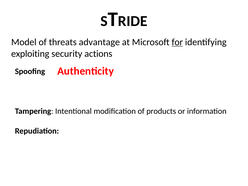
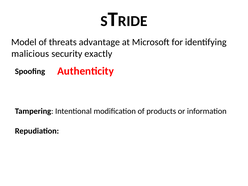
for underline: present -> none (177, 42)
exploiting: exploiting -> malicious (30, 54)
actions: actions -> exactly (98, 54)
